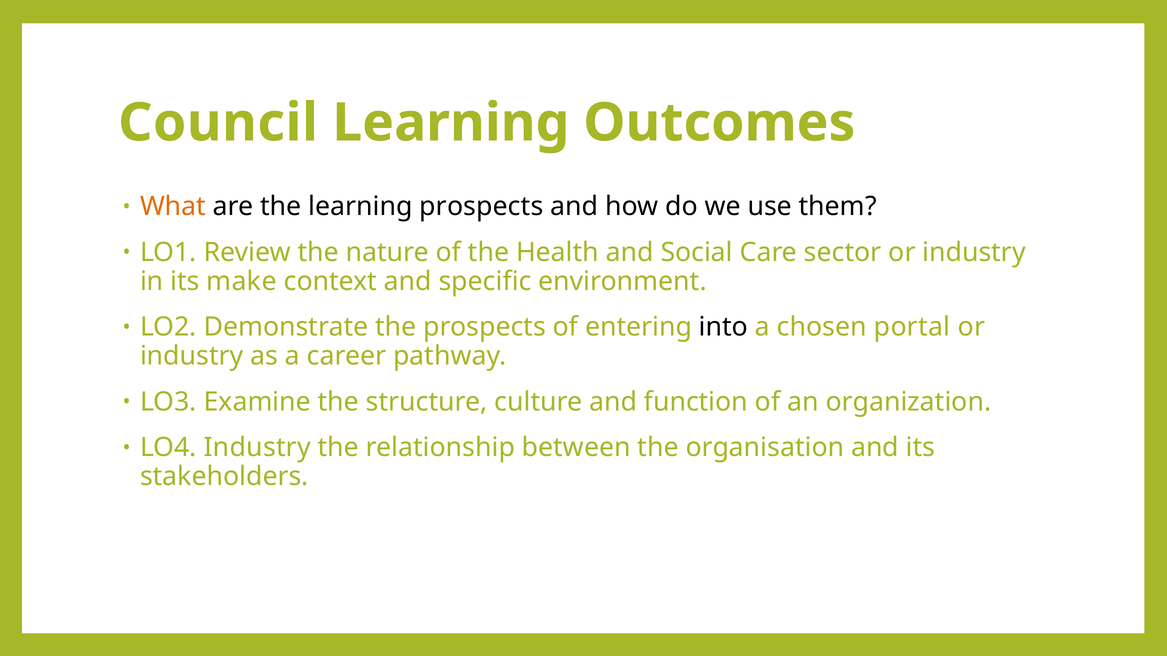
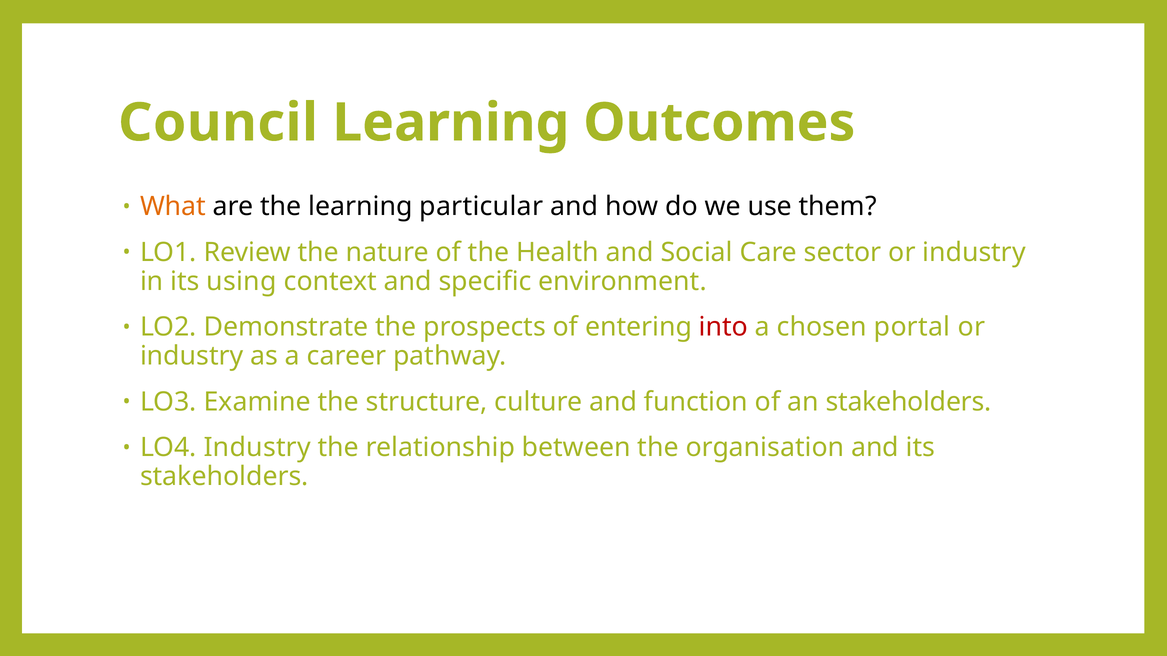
learning prospects: prospects -> particular (481, 207)
make: make -> using (242, 282)
into colour: black -> red (723, 327)
an organization: organization -> stakeholders (909, 402)
